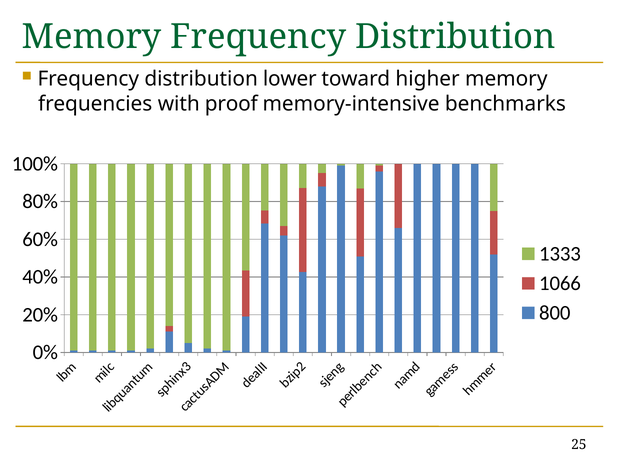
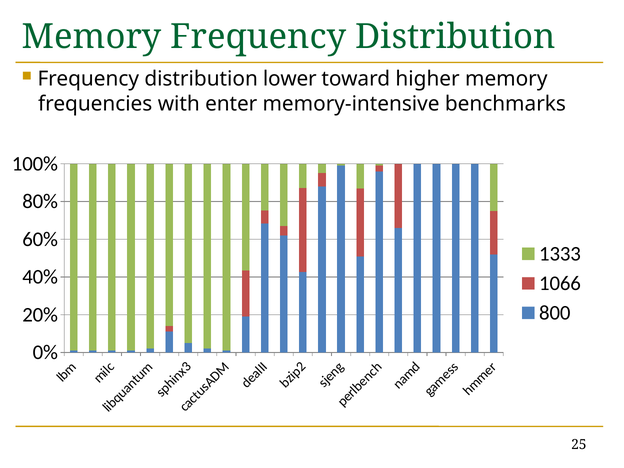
proof: proof -> enter (231, 104)
